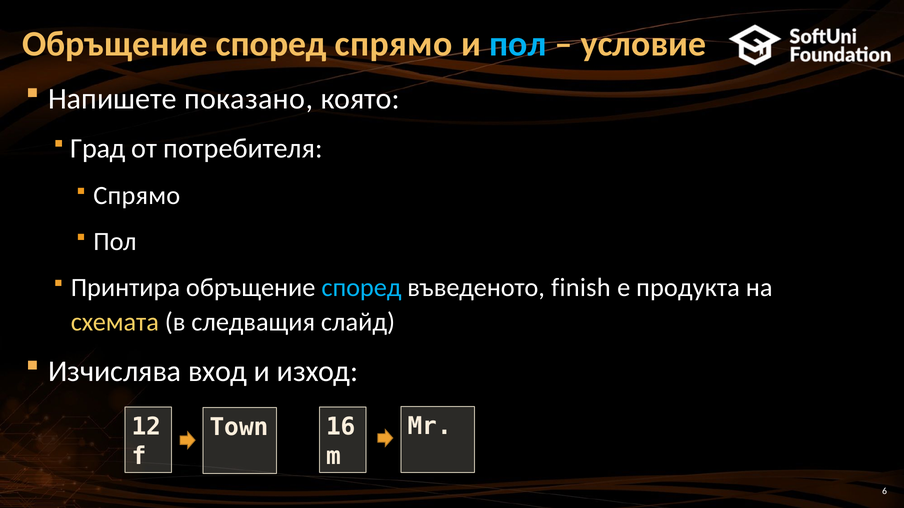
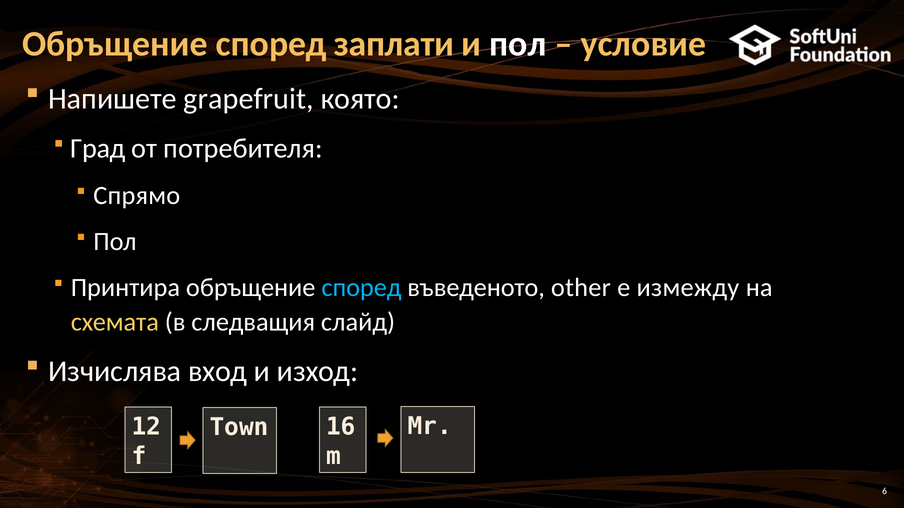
според спрямо: спрямо -> заплати (394, 44)
пол colour: light blue -> white (518, 44)
показано: показано -> grapefruit (249, 99)
finish: finish -> other (581, 288)
продукта: продукта -> измежду (688, 288)
